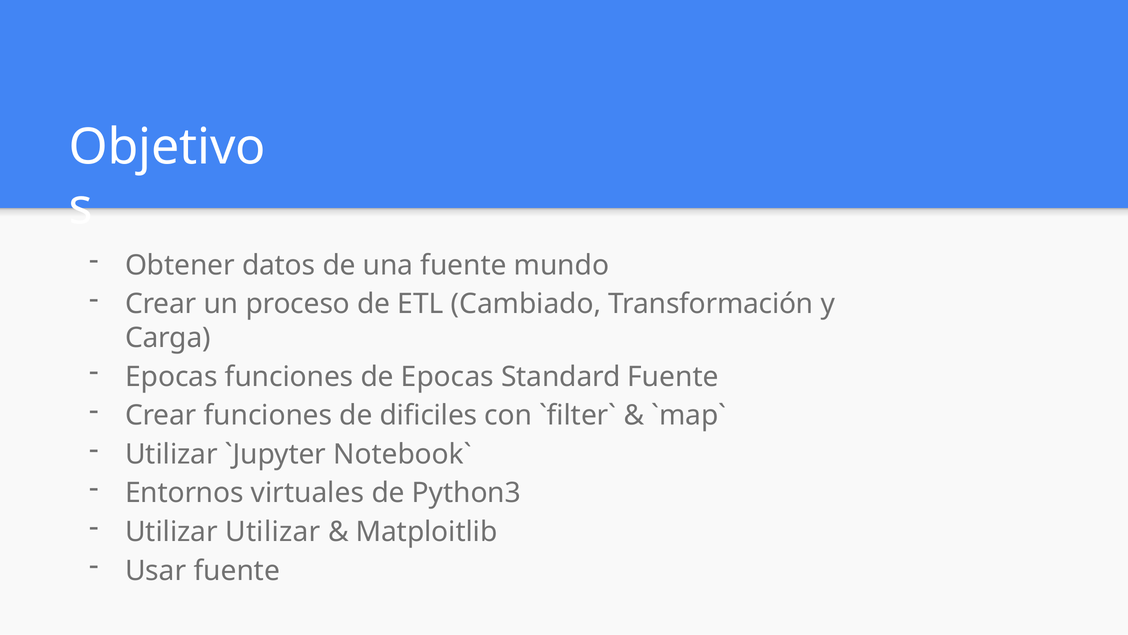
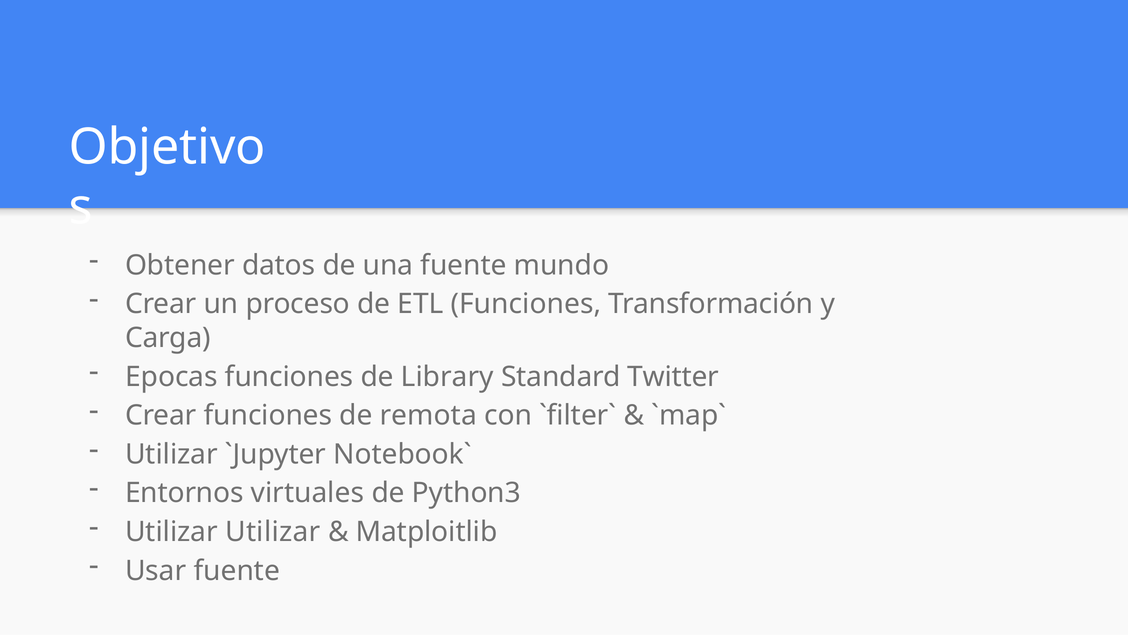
ETL Cambiado: Cambiado -> Funciones (526, 304)
de Epocas: Epocas -> Library (447, 376)
Standard Fuente: Fuente -> Twitter (673, 376)
diﬁciles: diﬁciles -> remota (428, 415)
